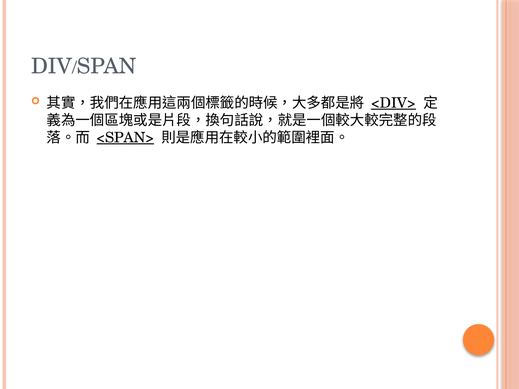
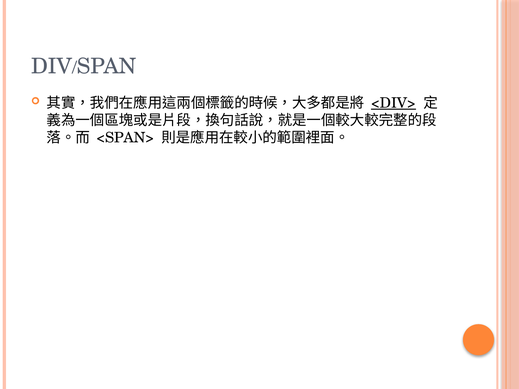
<SPAN> underline: present -> none (125, 138)
